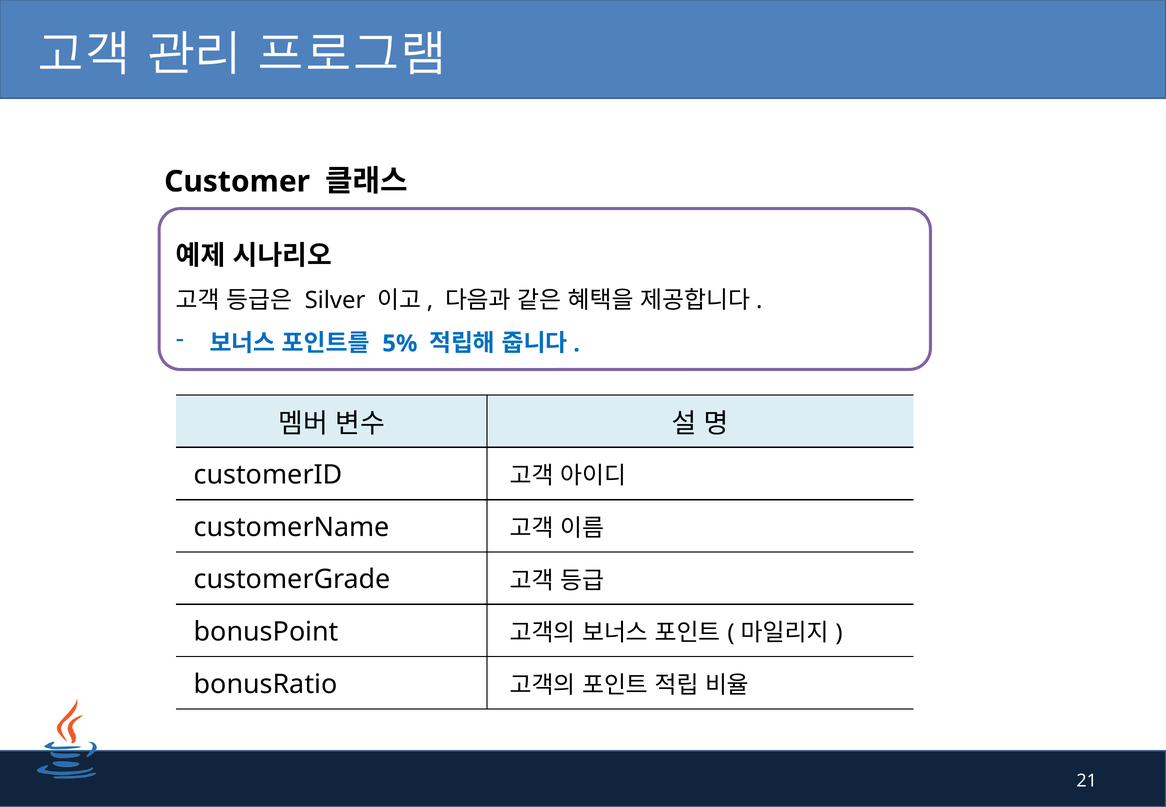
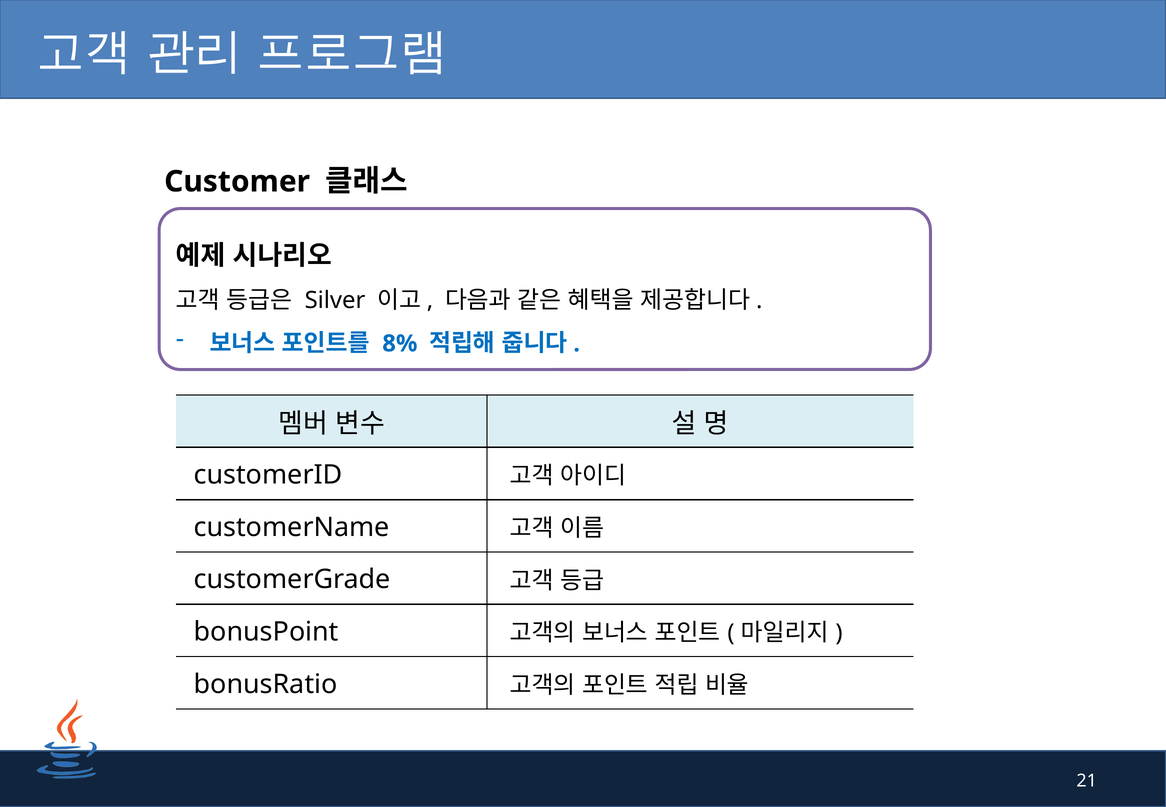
5%: 5% -> 8% (400, 344)
